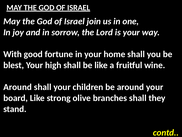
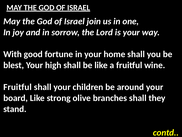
Around: Around -> Fruitful (18, 87)
